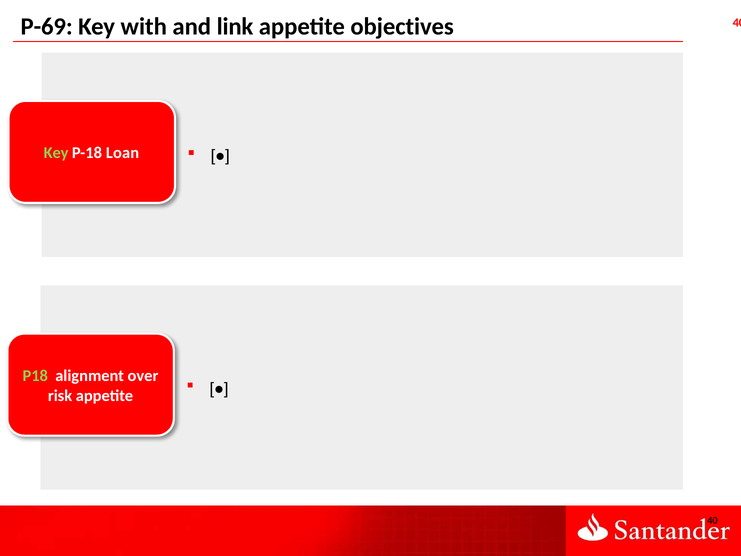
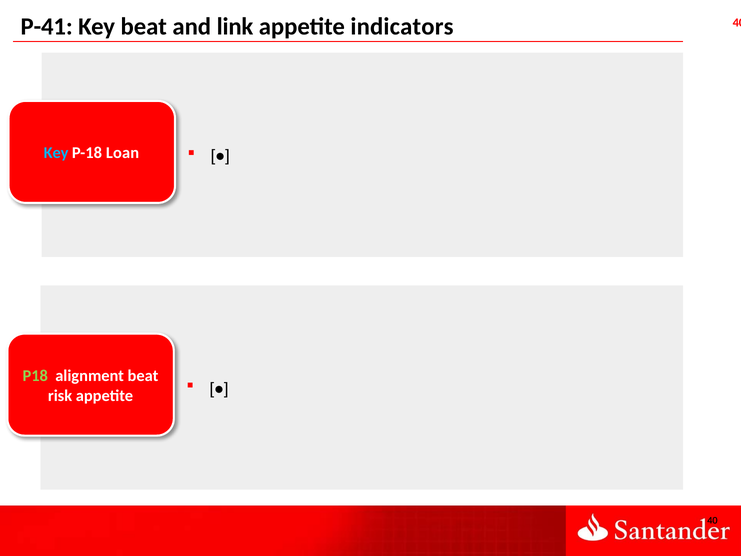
P-69: P-69 -> P-41 (47, 26)
Key with: with -> beat (144, 26)
objectives: objectives -> indicators (402, 26)
Key colour: light green -> light blue (56, 153)
alignment over: over -> beat (143, 376)
